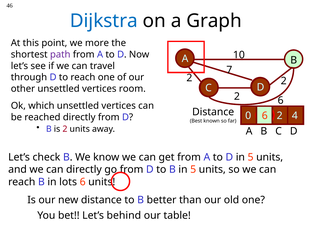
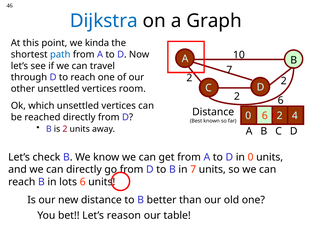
more: more -> kinda (97, 43)
path colour: purple -> blue (60, 55)
D in 5: 5 -> 0 (251, 157)
B in 5: 5 -> 7 (193, 170)
behind: behind -> reason (124, 216)
